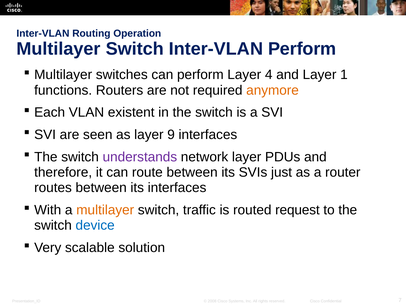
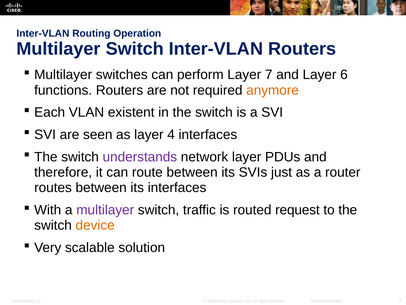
Inter-VLAN Perform: Perform -> Routers (302, 49)
Layer 4: 4 -> 7 (269, 75)
1: 1 -> 6 (344, 75)
9: 9 -> 4 (171, 134)
multilayer colour: orange -> purple (105, 210)
device colour: blue -> orange (95, 225)
